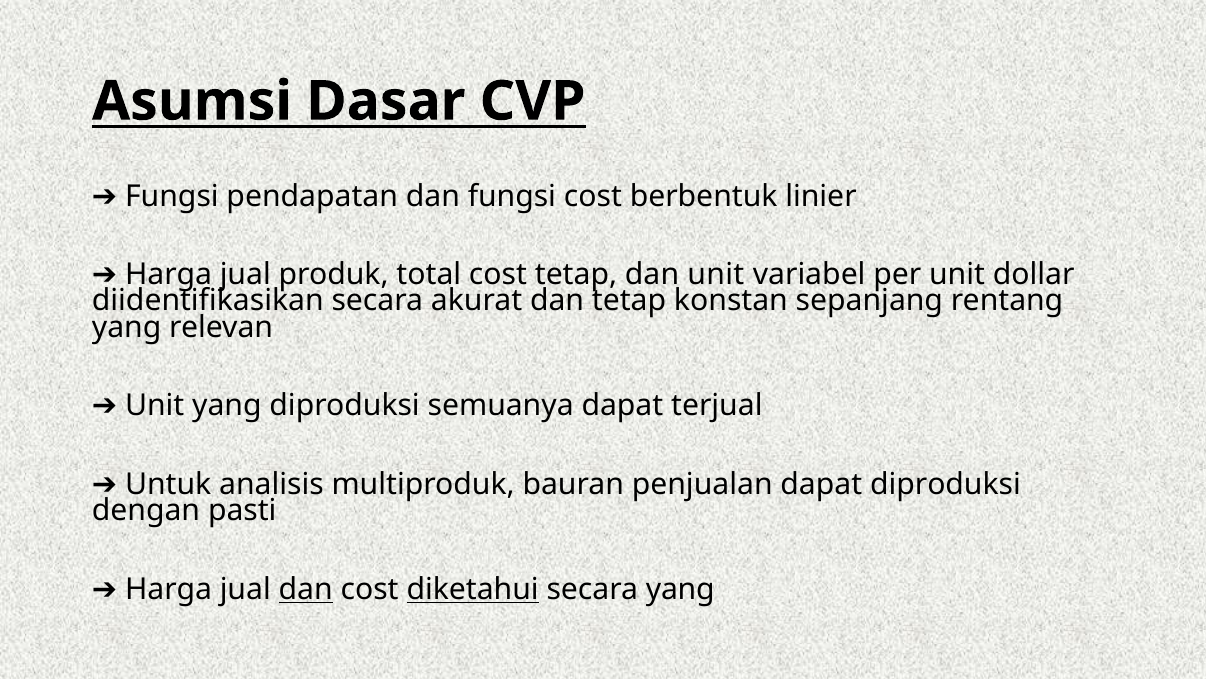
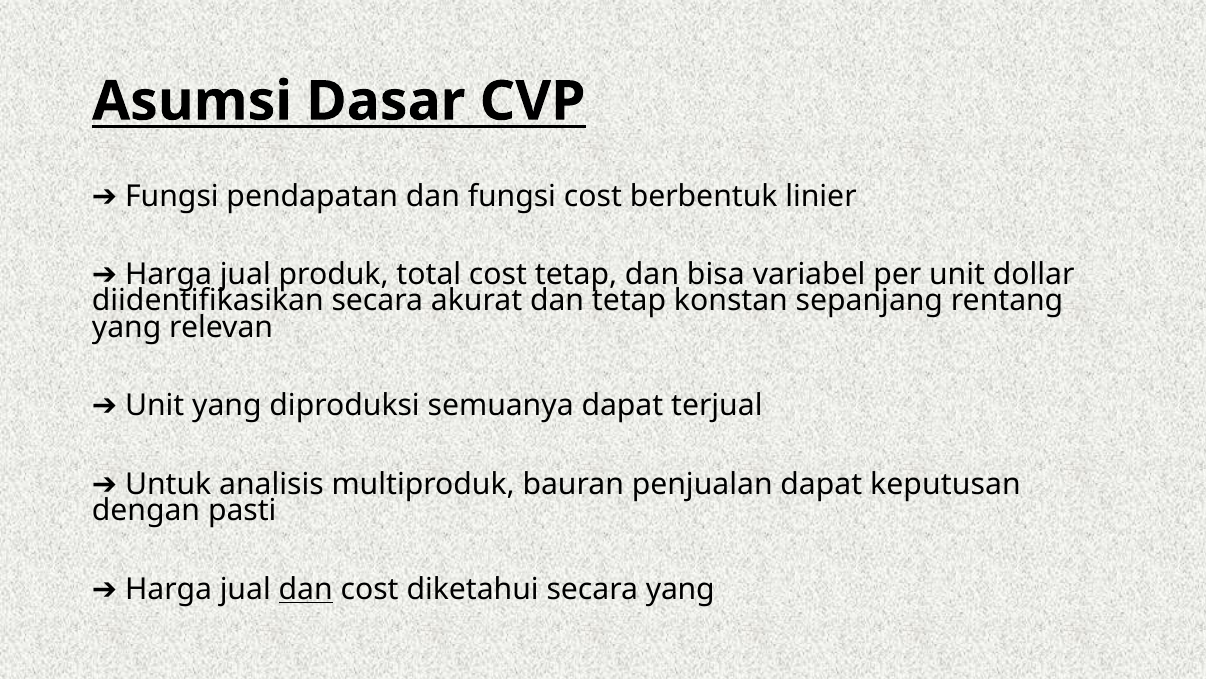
dan unit: unit -> bisa (716, 275)
dapat diproduksi: diproduksi -> keputusan (945, 484)
diketahui underline: present -> none (473, 589)
